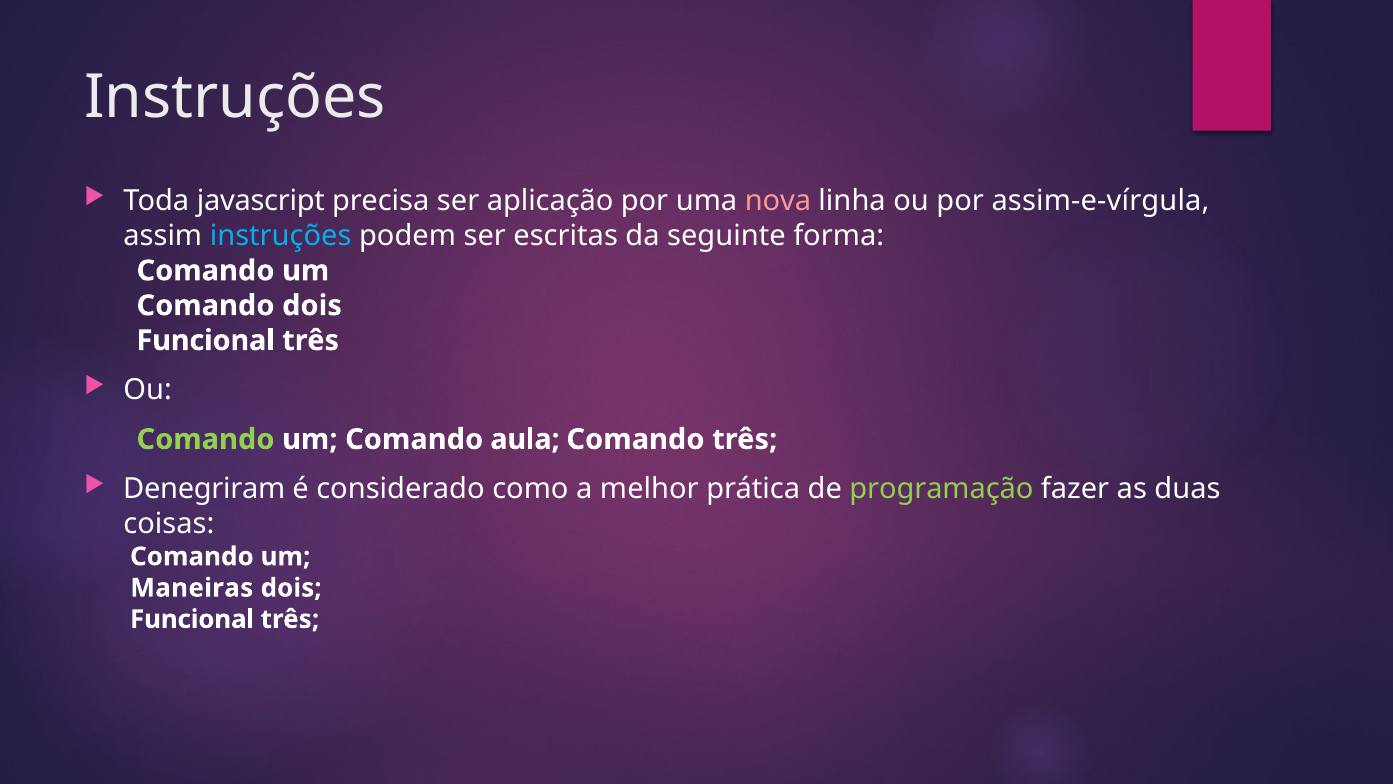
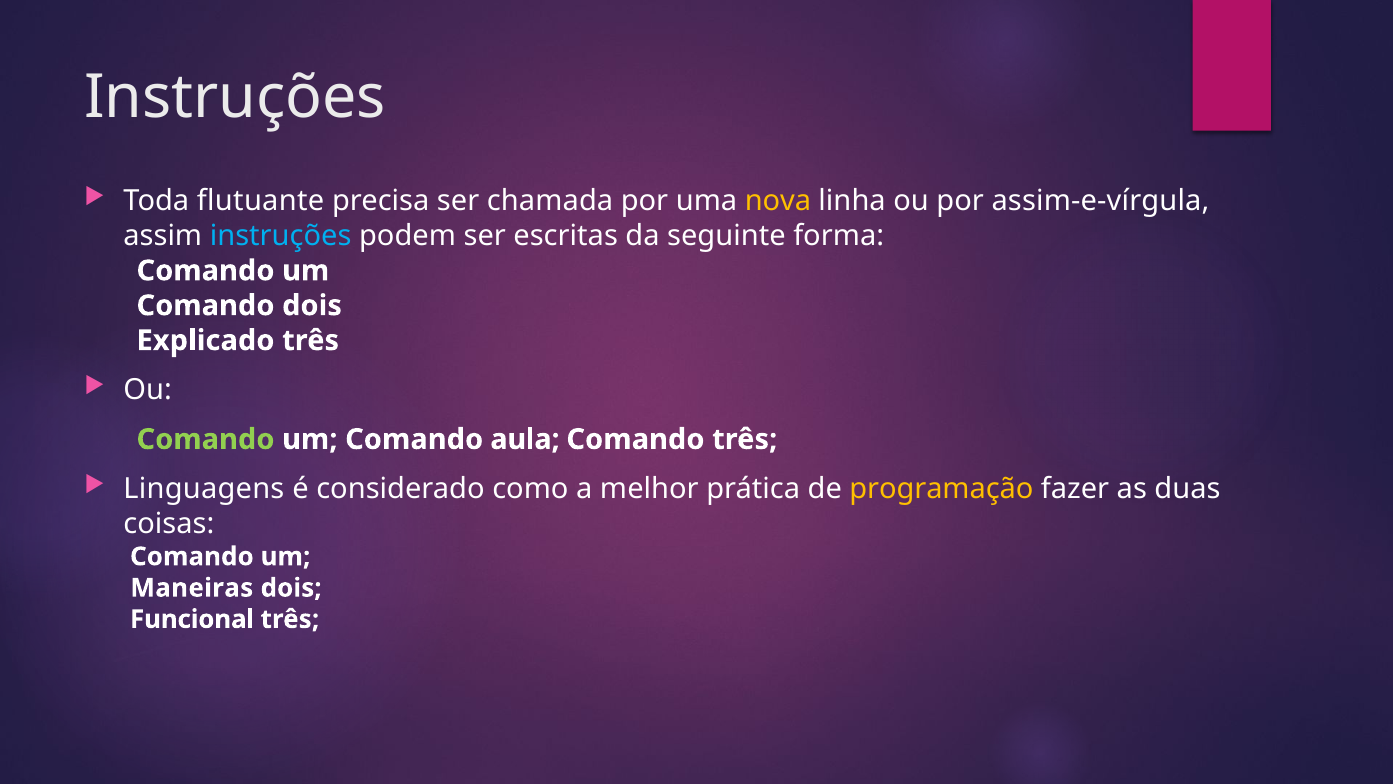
javascript: javascript -> flutuante (261, 201)
aplicação: aplicação -> chamada (550, 201)
nova colour: pink -> yellow (778, 201)
Funcional: Funcional -> Explicado (205, 340)
Denegriram: Denegriram -> Linguagens (204, 489)
programação colour: light green -> yellow (941, 489)
